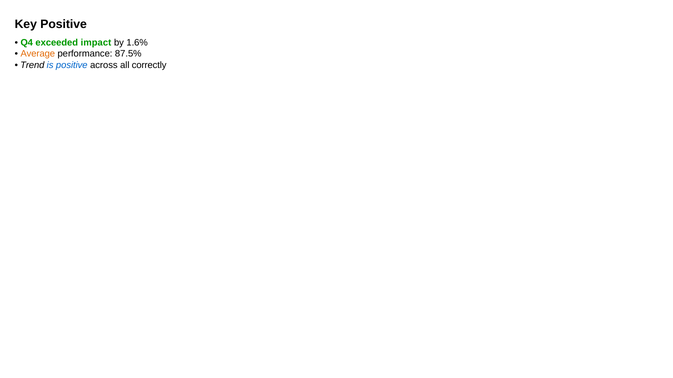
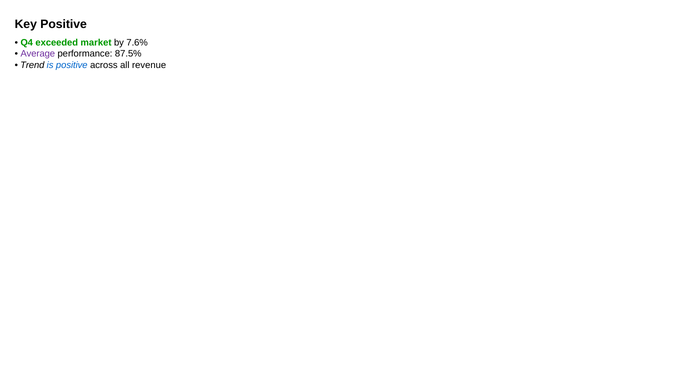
impact: impact -> market (96, 43)
1.6%: 1.6% -> 7.6% (137, 43)
Average colour: orange -> purple (38, 54)
correctly: correctly -> revenue (149, 65)
